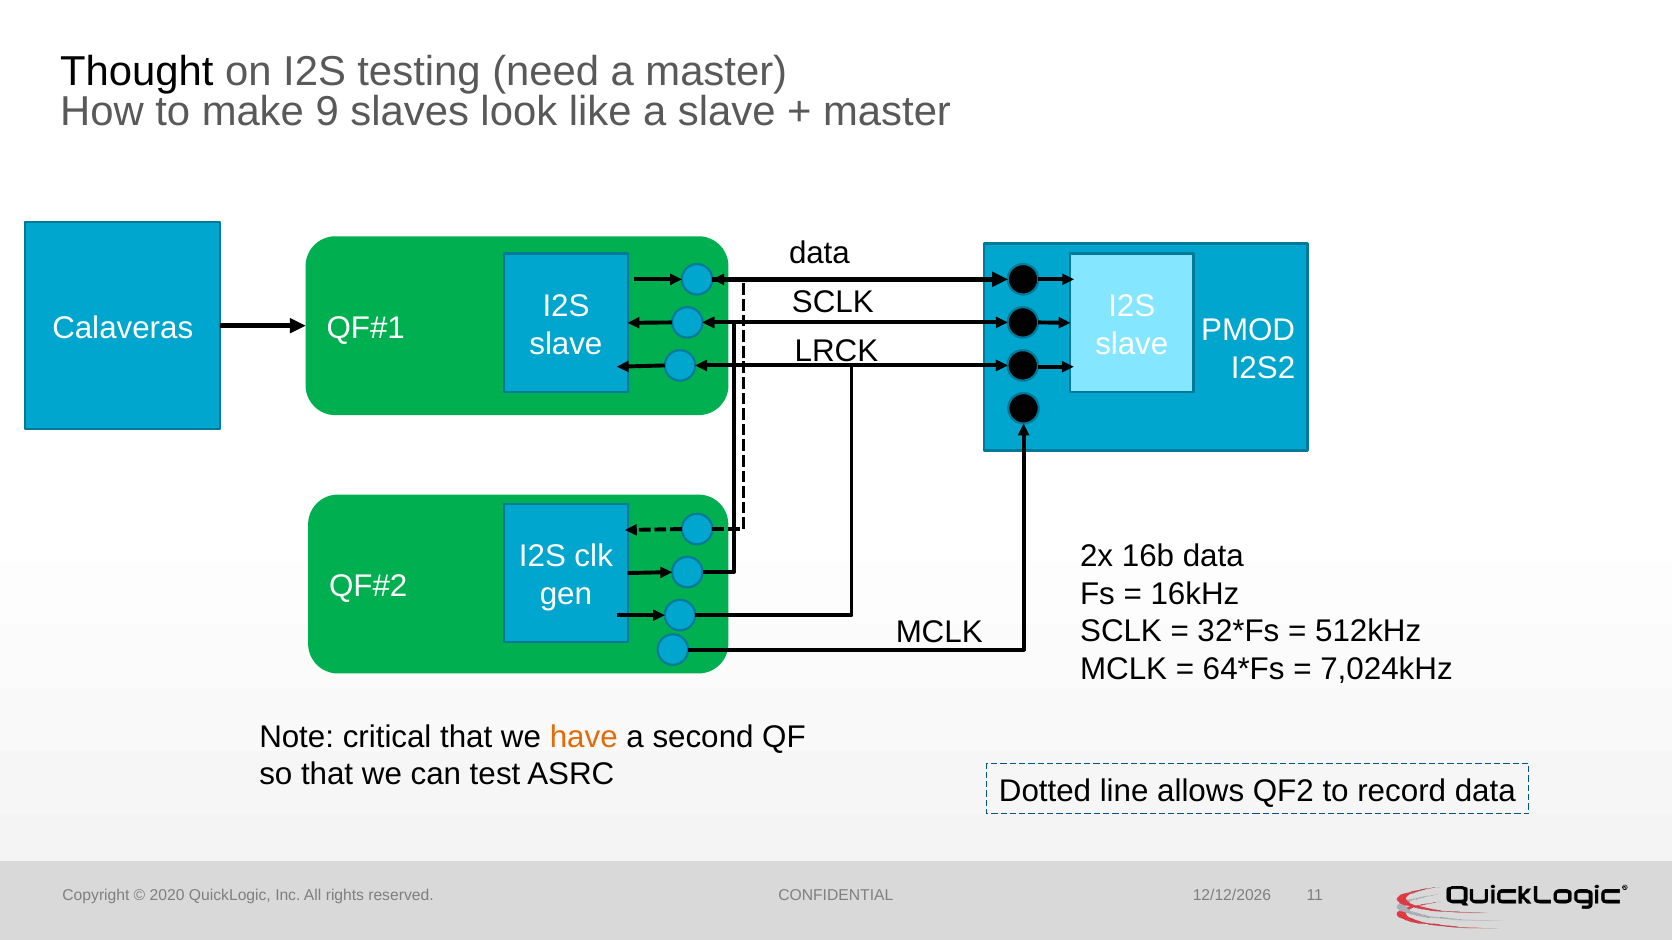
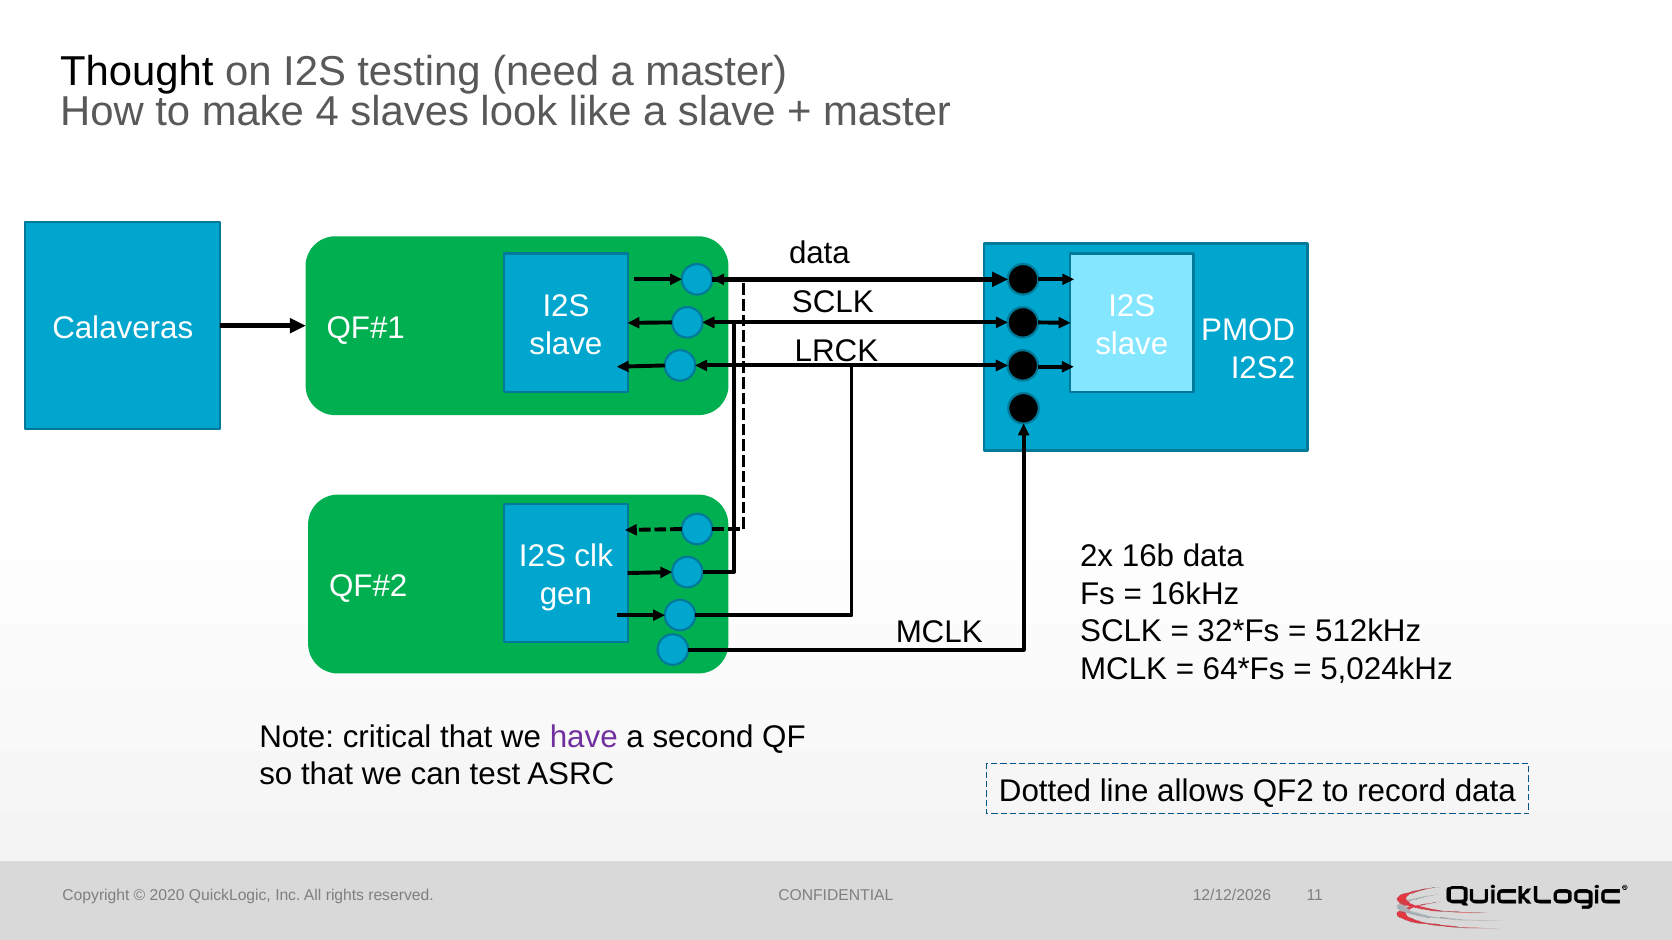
9: 9 -> 4 (327, 112)
7,024kHz: 7,024kHz -> 5,024kHz (1386, 669)
have colour: orange -> purple (584, 737)
